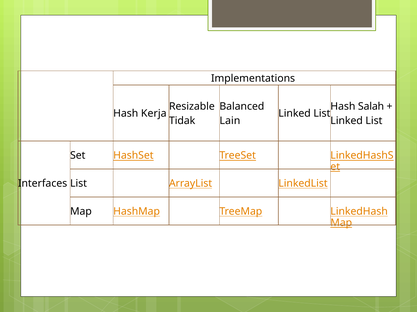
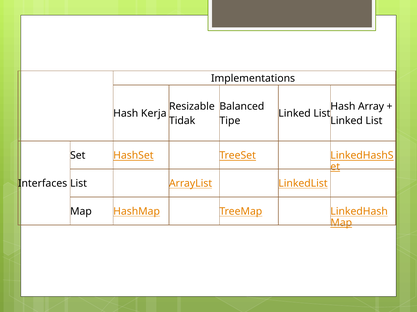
Salah: Salah -> Array (371, 107)
Lain: Lain -> Tipe (230, 121)
